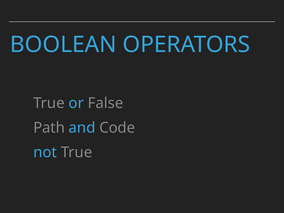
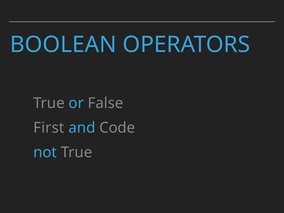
Path: Path -> First (49, 128)
